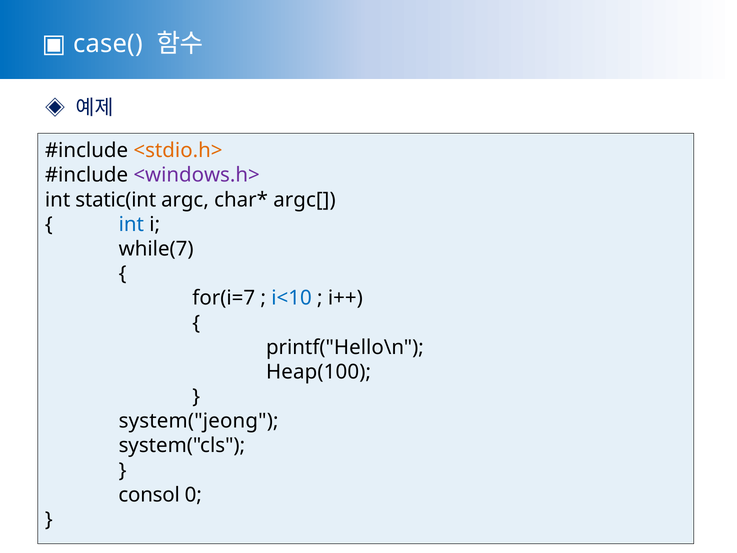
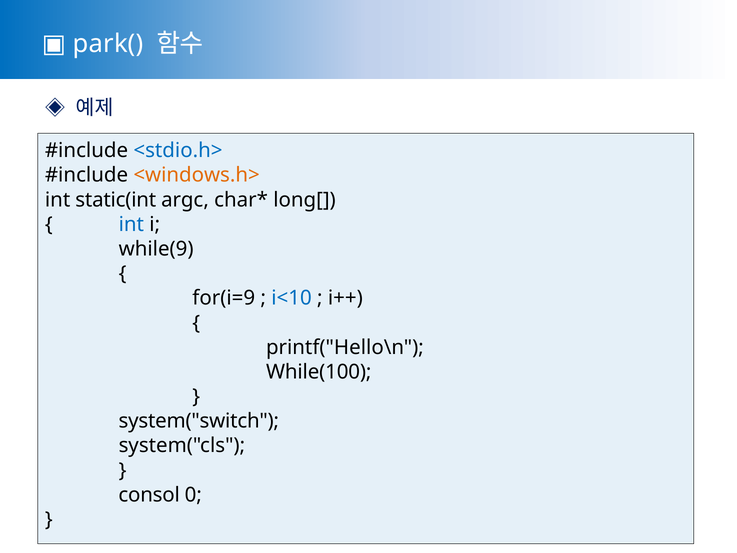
case(: case( -> park( (108, 44)
<stdio.h> colour: orange -> blue (178, 151)
<windows.h> colour: purple -> orange (197, 175)
argc[: argc[ -> long[ (305, 200)
while(7: while(7 -> while(9 (156, 249)
for(i=7: for(i=7 -> for(i=9 (224, 298)
Heap(100: Heap(100 -> While(100 (319, 372)
system("jeong: system("jeong -> system("switch (199, 421)
